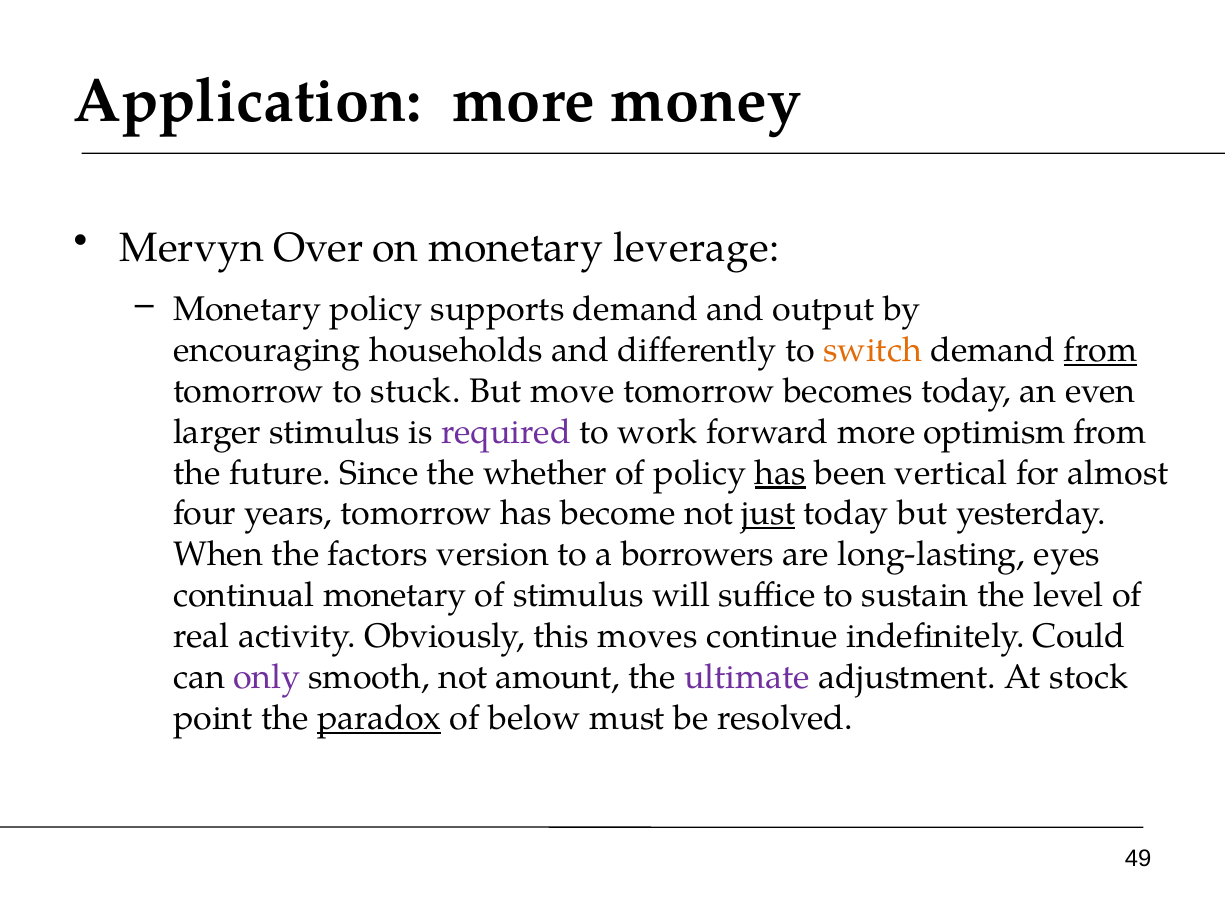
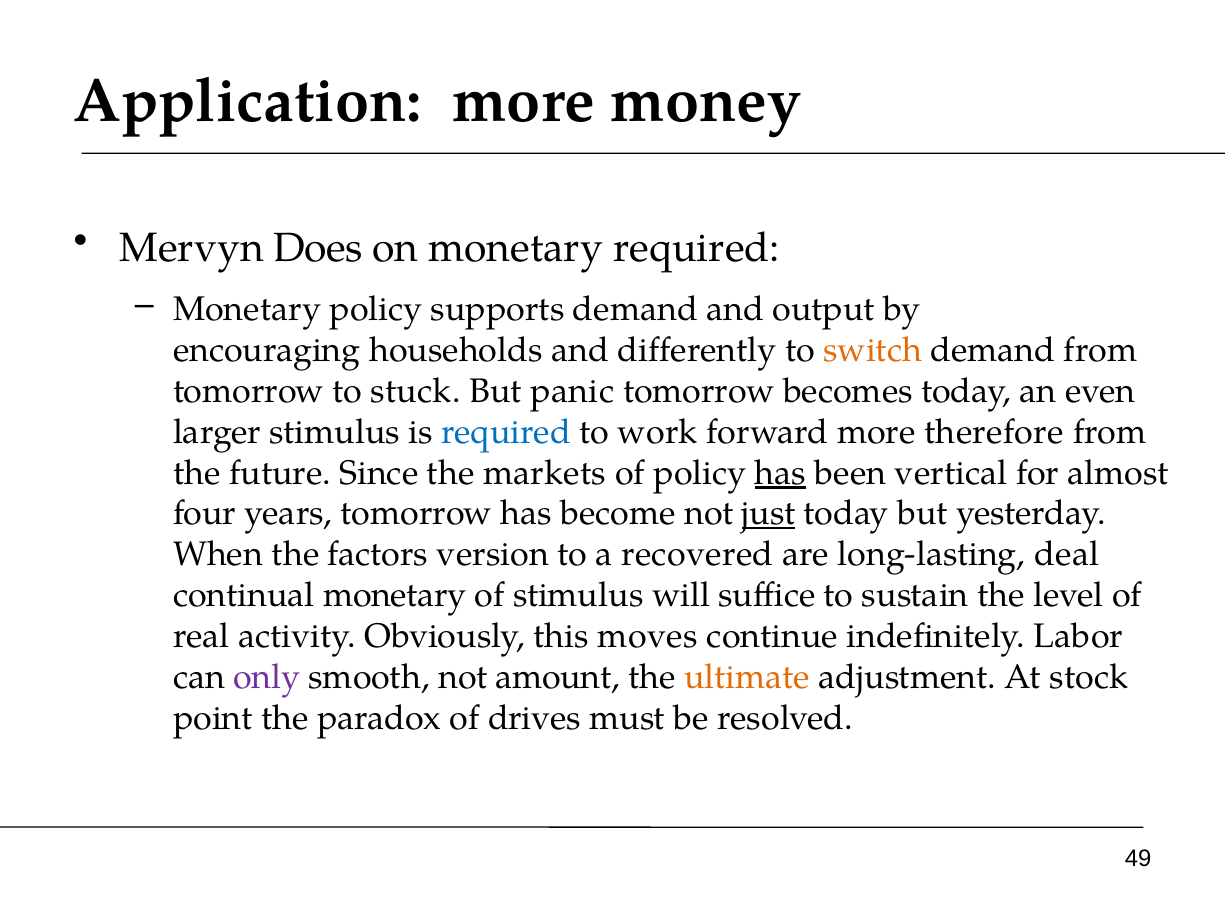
Over: Over -> Does (318, 248)
monetary leverage: leverage -> required (697, 248)
from underline: present -> none (1101, 350)
move: move -> panic (572, 391)
required colour: purple -> blue (506, 432)
optimism: optimism -> therefore (994, 432)
whether: whether -> markets (545, 473)
borrowers: borrowers -> recovered (697, 554)
eyes: eyes -> deal (1067, 554)
Could: Could -> Labor (1078, 636)
ultimate colour: purple -> orange (747, 677)
paradox underline: present -> none (379, 718)
below: below -> drives (535, 718)
